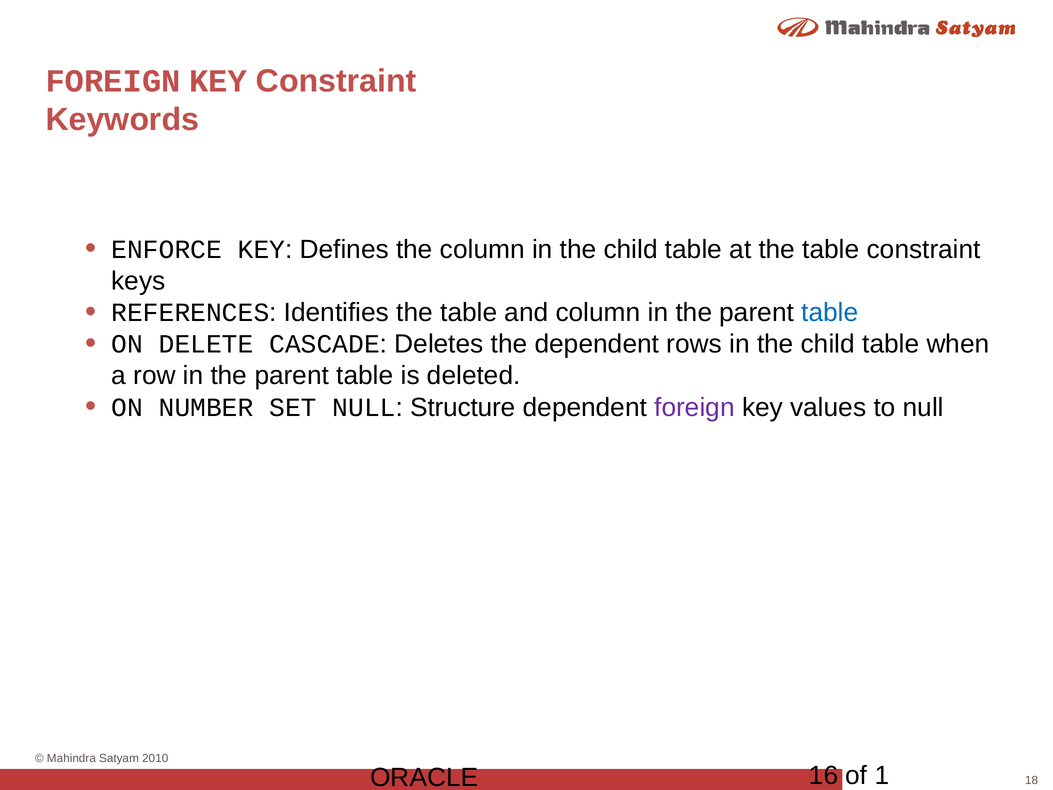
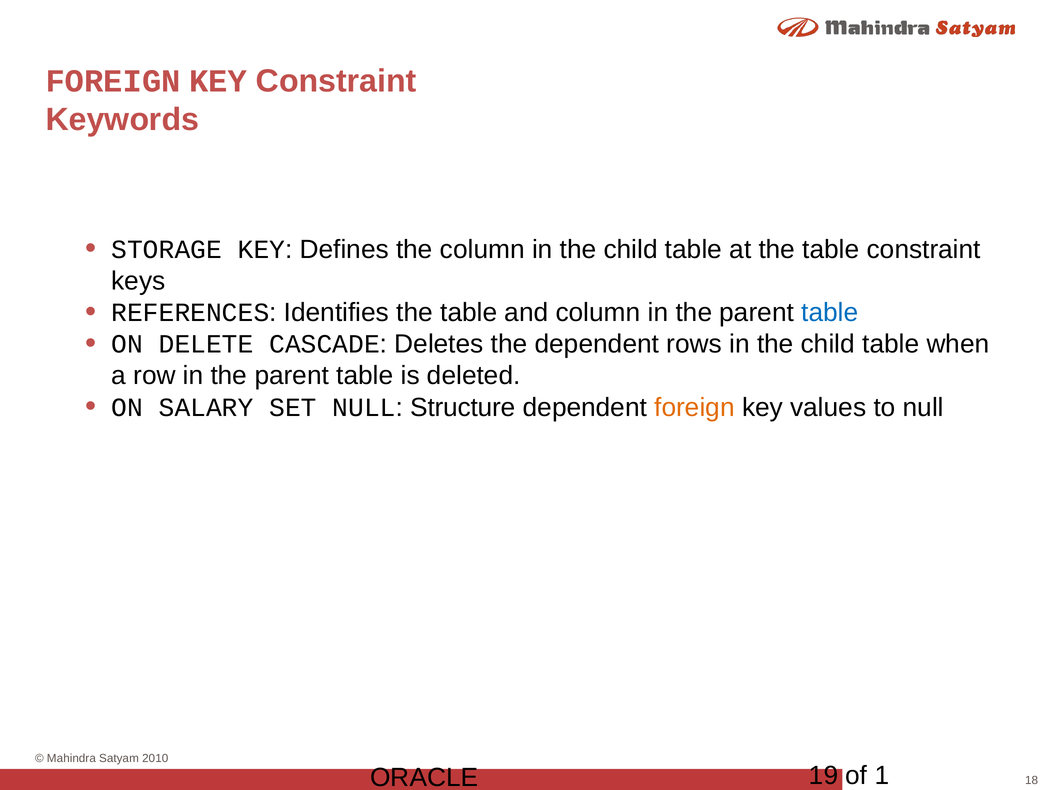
ENFORCE: ENFORCE -> STORAGE (167, 249)
NUMBER: NUMBER -> SALARY (206, 407)
foreign colour: purple -> orange (694, 407)
16: 16 -> 19 (824, 775)
